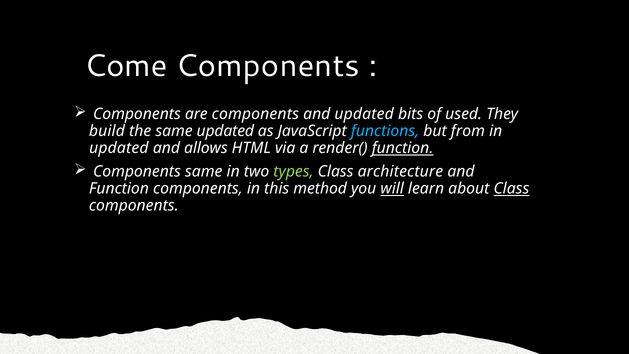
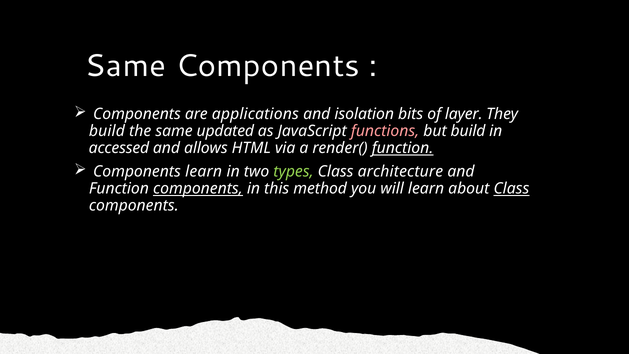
Come: Come -> Same (125, 66)
are components: components -> applications (255, 114)
and updated: updated -> isolation (364, 114)
used: used -> layer (464, 114)
functions colour: light blue -> pink (385, 131)
but from: from -> build (468, 131)
updated: updated -> accessed (119, 148)
Components same: same -> learn (204, 172)
components underline: none -> present (198, 189)
will underline: present -> none (392, 189)
